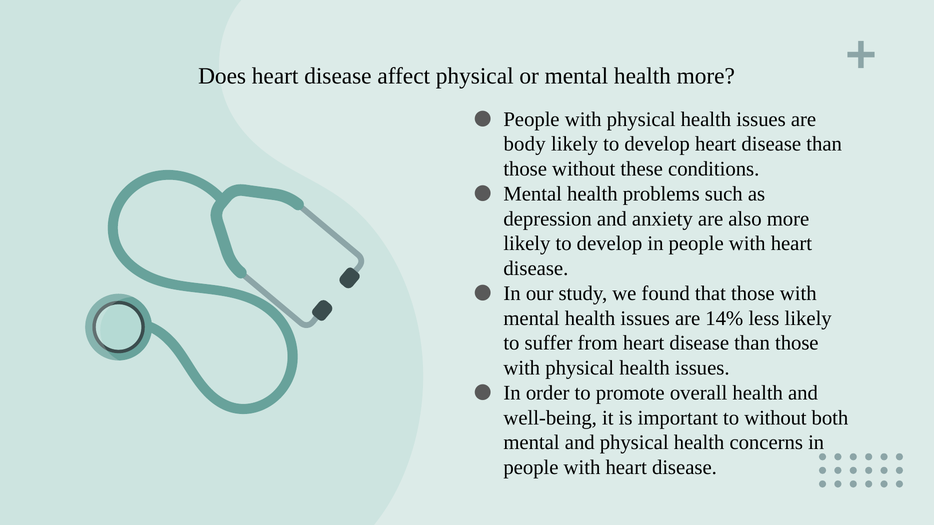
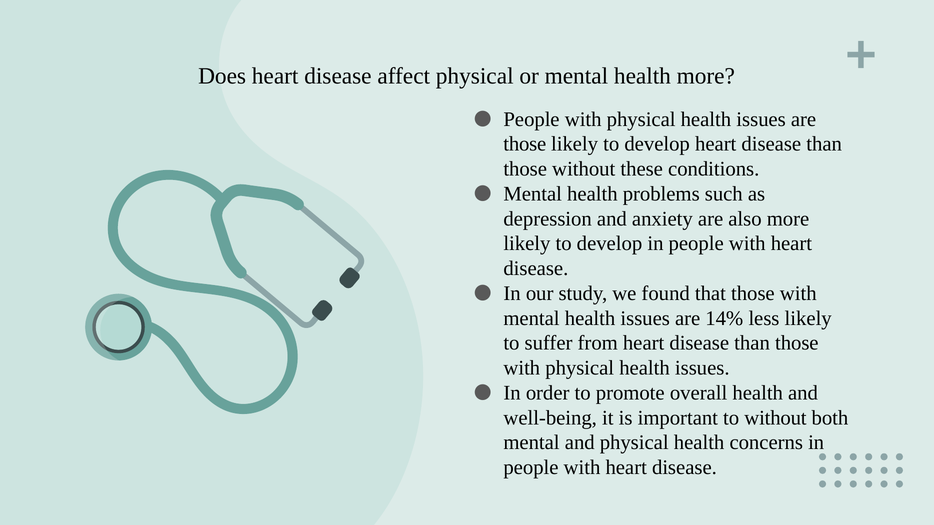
body: body -> those (525, 144)
